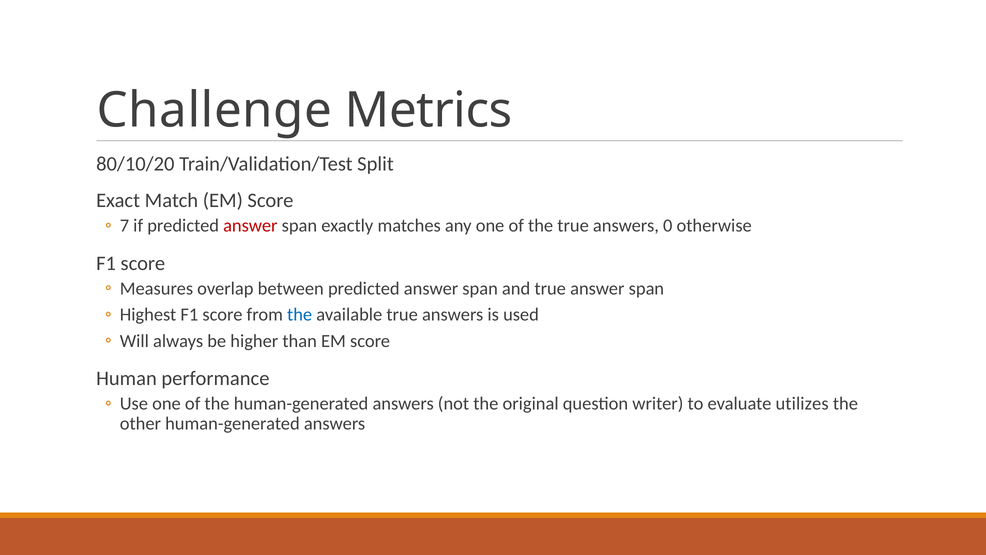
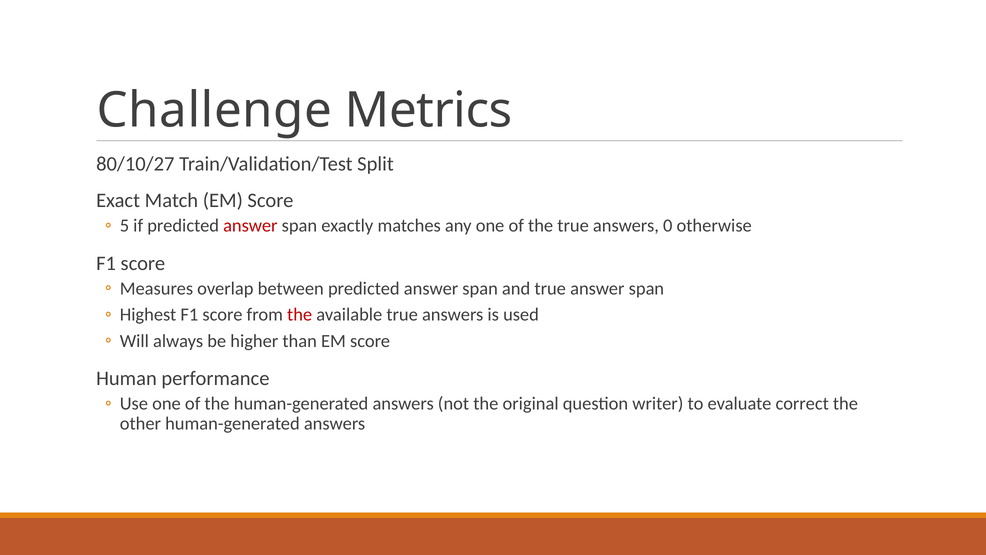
80/10/20: 80/10/20 -> 80/10/27 (135, 164)
7: 7 -> 5 (124, 226)
the colour: blue -> red (300, 315)
utilizes: utilizes -> correct (802, 403)
